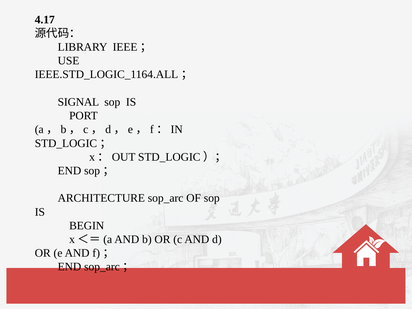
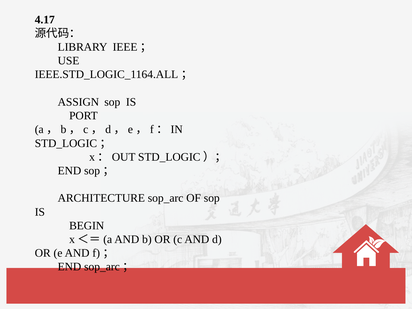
SIGNAL: SIGNAL -> ASSIGN (78, 102)
